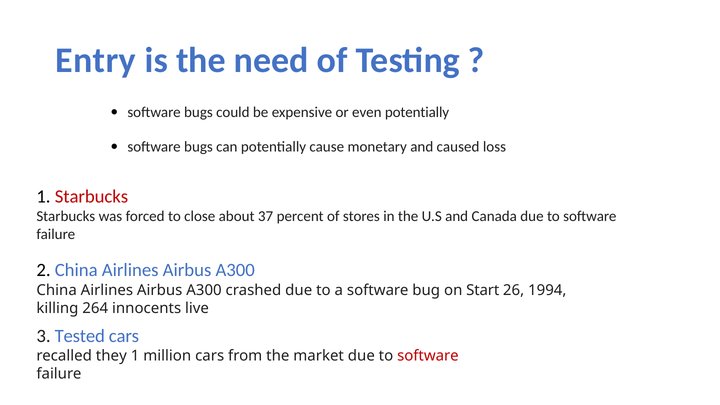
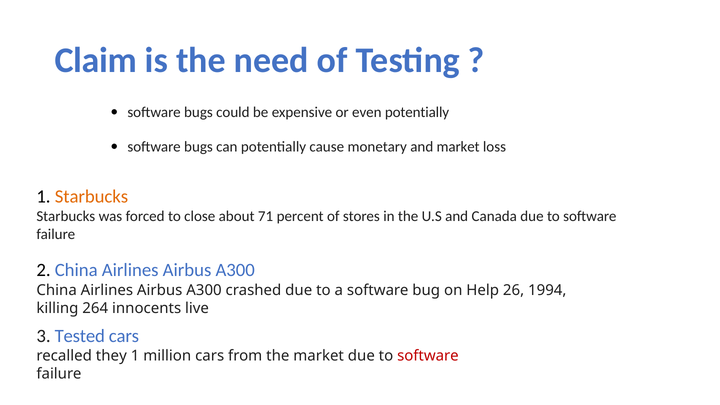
Entry: Entry -> Claim (96, 60)
and caused: caused -> market (458, 147)
Starbucks colour: red -> orange (91, 197)
37: 37 -> 71 (266, 216)
Start: Start -> Help (483, 290)
